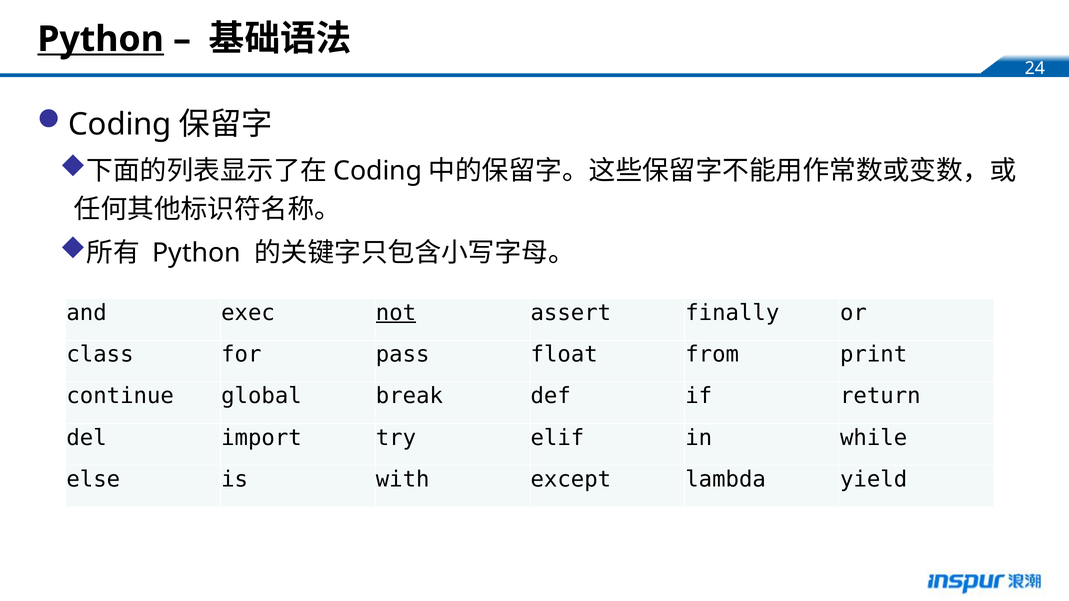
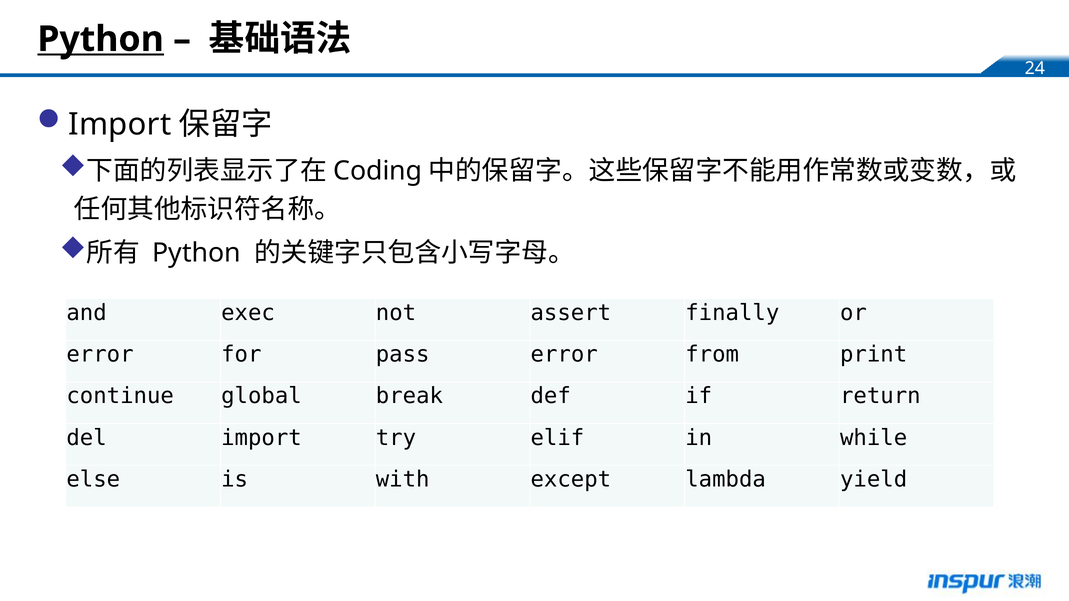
Coding: Coding -> Import (120, 125)
not underline: present -> none (396, 313)
class: class -> error (100, 355)
pass float: float -> error (564, 355)
